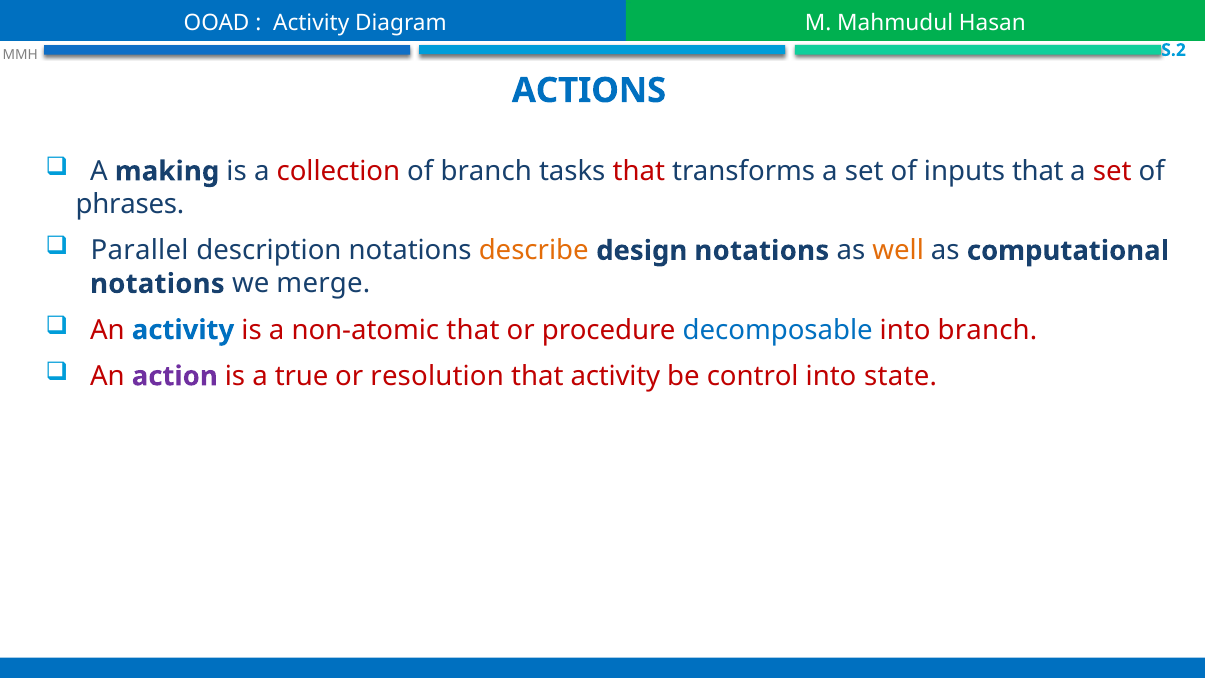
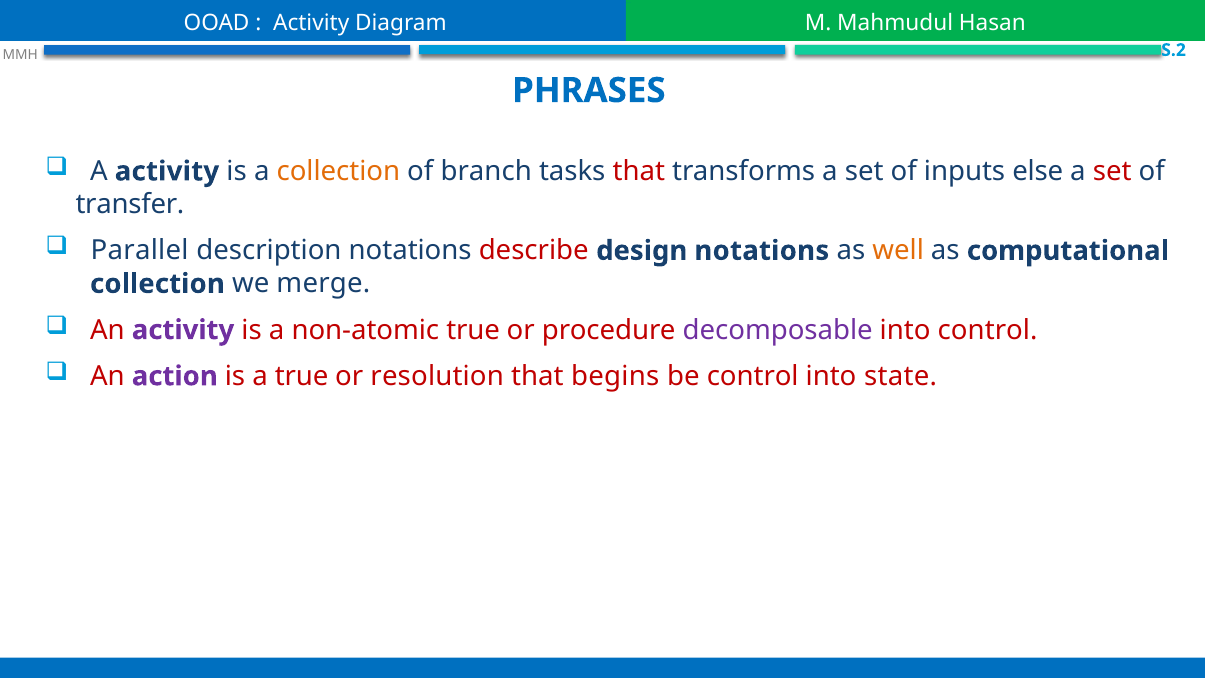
ACTIONS: ACTIONS -> PHRASES (589, 90)
A making: making -> activity (167, 171)
collection colour: red -> orange (338, 171)
inputs that: that -> else (1038, 171)
phrases: phrases -> transfer (130, 204)
describe colour: orange -> red (534, 251)
notations: notations -> collection (157, 284)
activity colour: blue -> purple (183, 330)
non-atomic that: that -> true (473, 330)
decomposable colour: blue -> purple (778, 330)
into branch: branch -> control (988, 330)
that activity: activity -> begins (615, 376)
